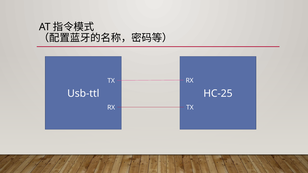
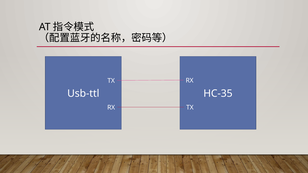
HC-25: HC-25 -> HC-35 (218, 94)
